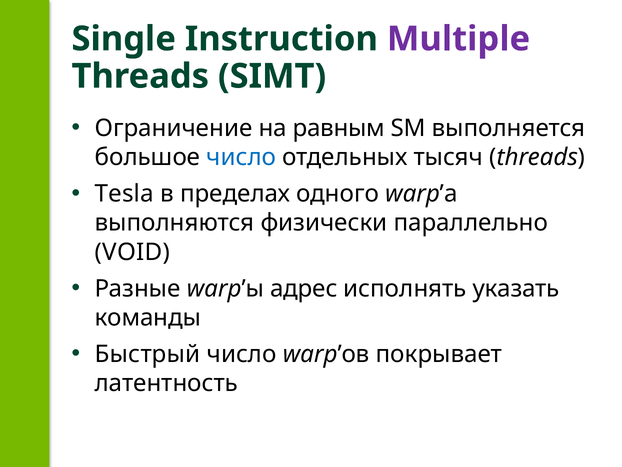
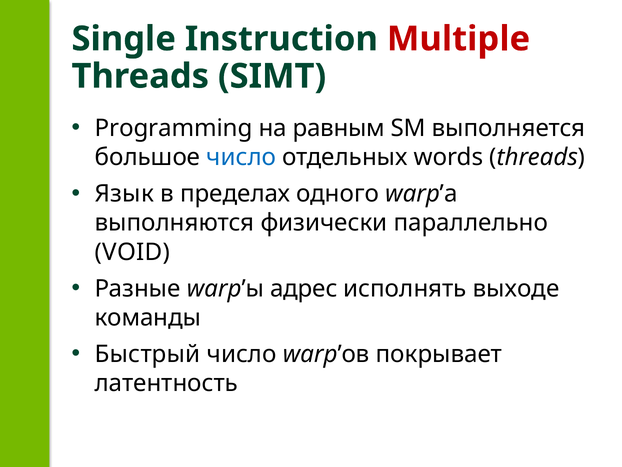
Multiple colour: purple -> red (458, 39)
Ограничение: Ограничение -> Programming (174, 128)
тысяч: тысяч -> words (448, 157)
Tesla: Tesla -> Язык (124, 194)
указать: указать -> выходе (516, 288)
